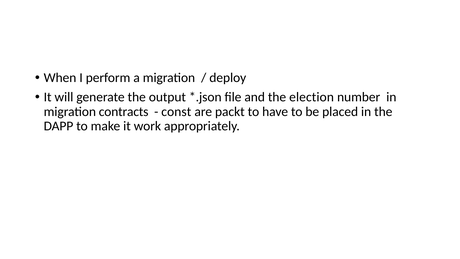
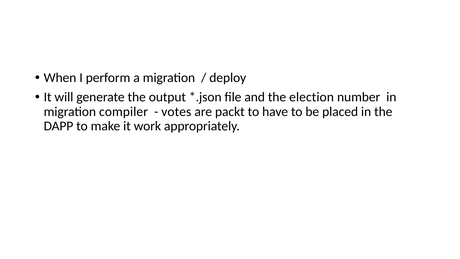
contracts: contracts -> compiler (124, 112)
const: const -> votes (176, 112)
